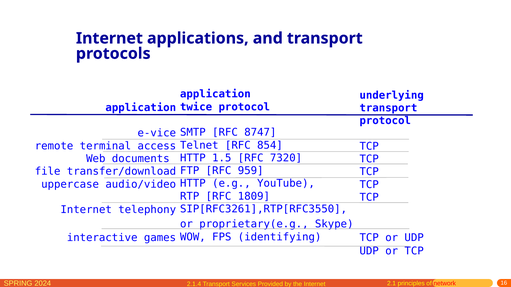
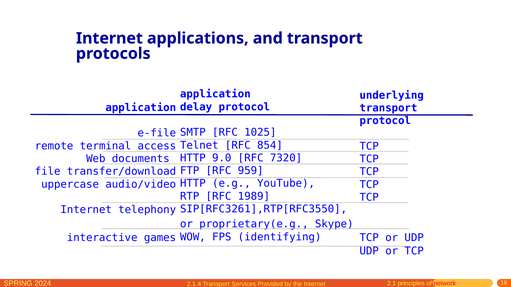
twice: twice -> delay (196, 107)
8747: 8747 -> 1025 (260, 133)
e-vice: e-vice -> e-file (157, 133)
1.5: 1.5 -> 9.0 (222, 158)
1809: 1809 -> 1989 (254, 197)
